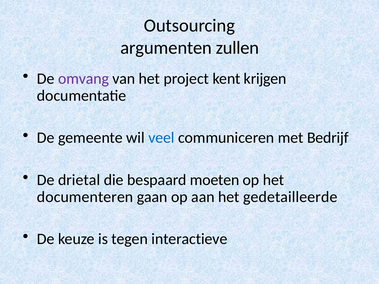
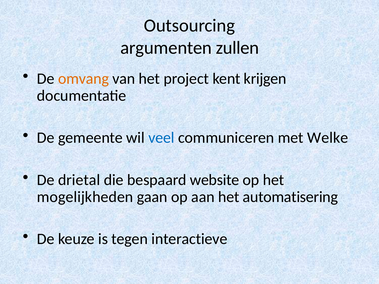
omvang colour: purple -> orange (83, 79)
Bedrijf: Bedrijf -> Welke (328, 138)
moeten: moeten -> website (215, 180)
documenteren: documenteren -> mogelijkheden (85, 197)
gedetailleerde: gedetailleerde -> automatisering (290, 197)
